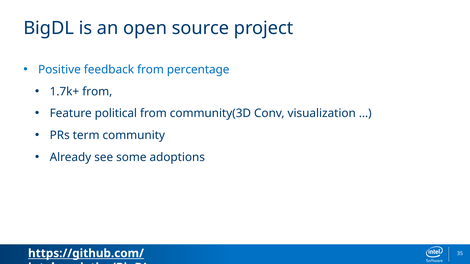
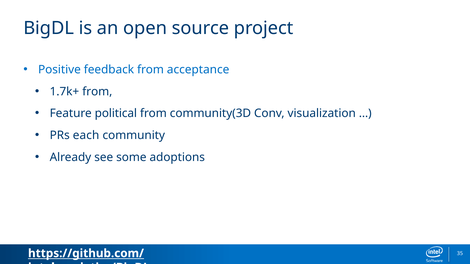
percentage: percentage -> acceptance (198, 70)
term: term -> each (86, 136)
